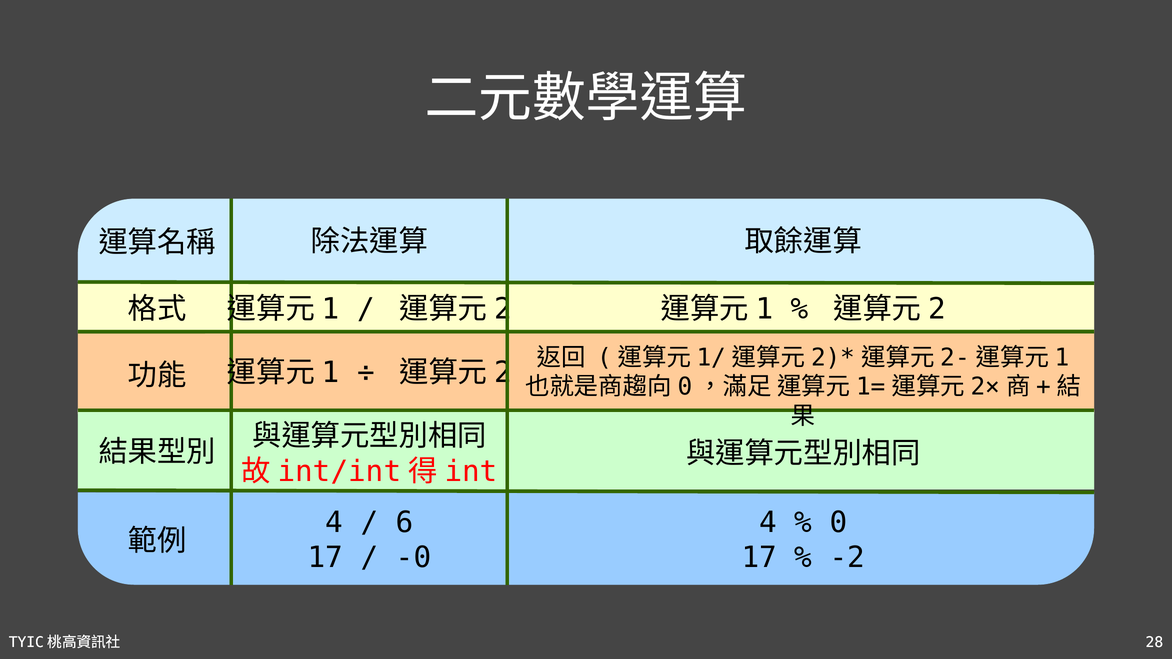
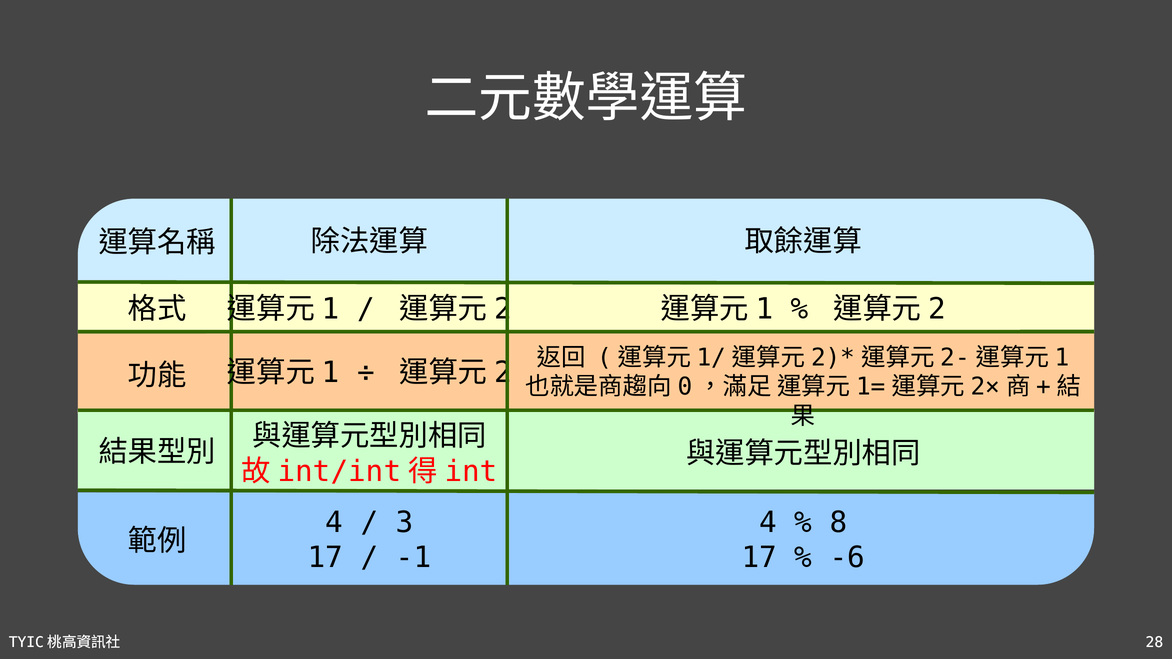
6: 6 -> 3 (405, 523)
0: 0 -> 8 (838, 523)
-0: -0 -> -1 (414, 558)
-2: -2 -> -6 (847, 558)
